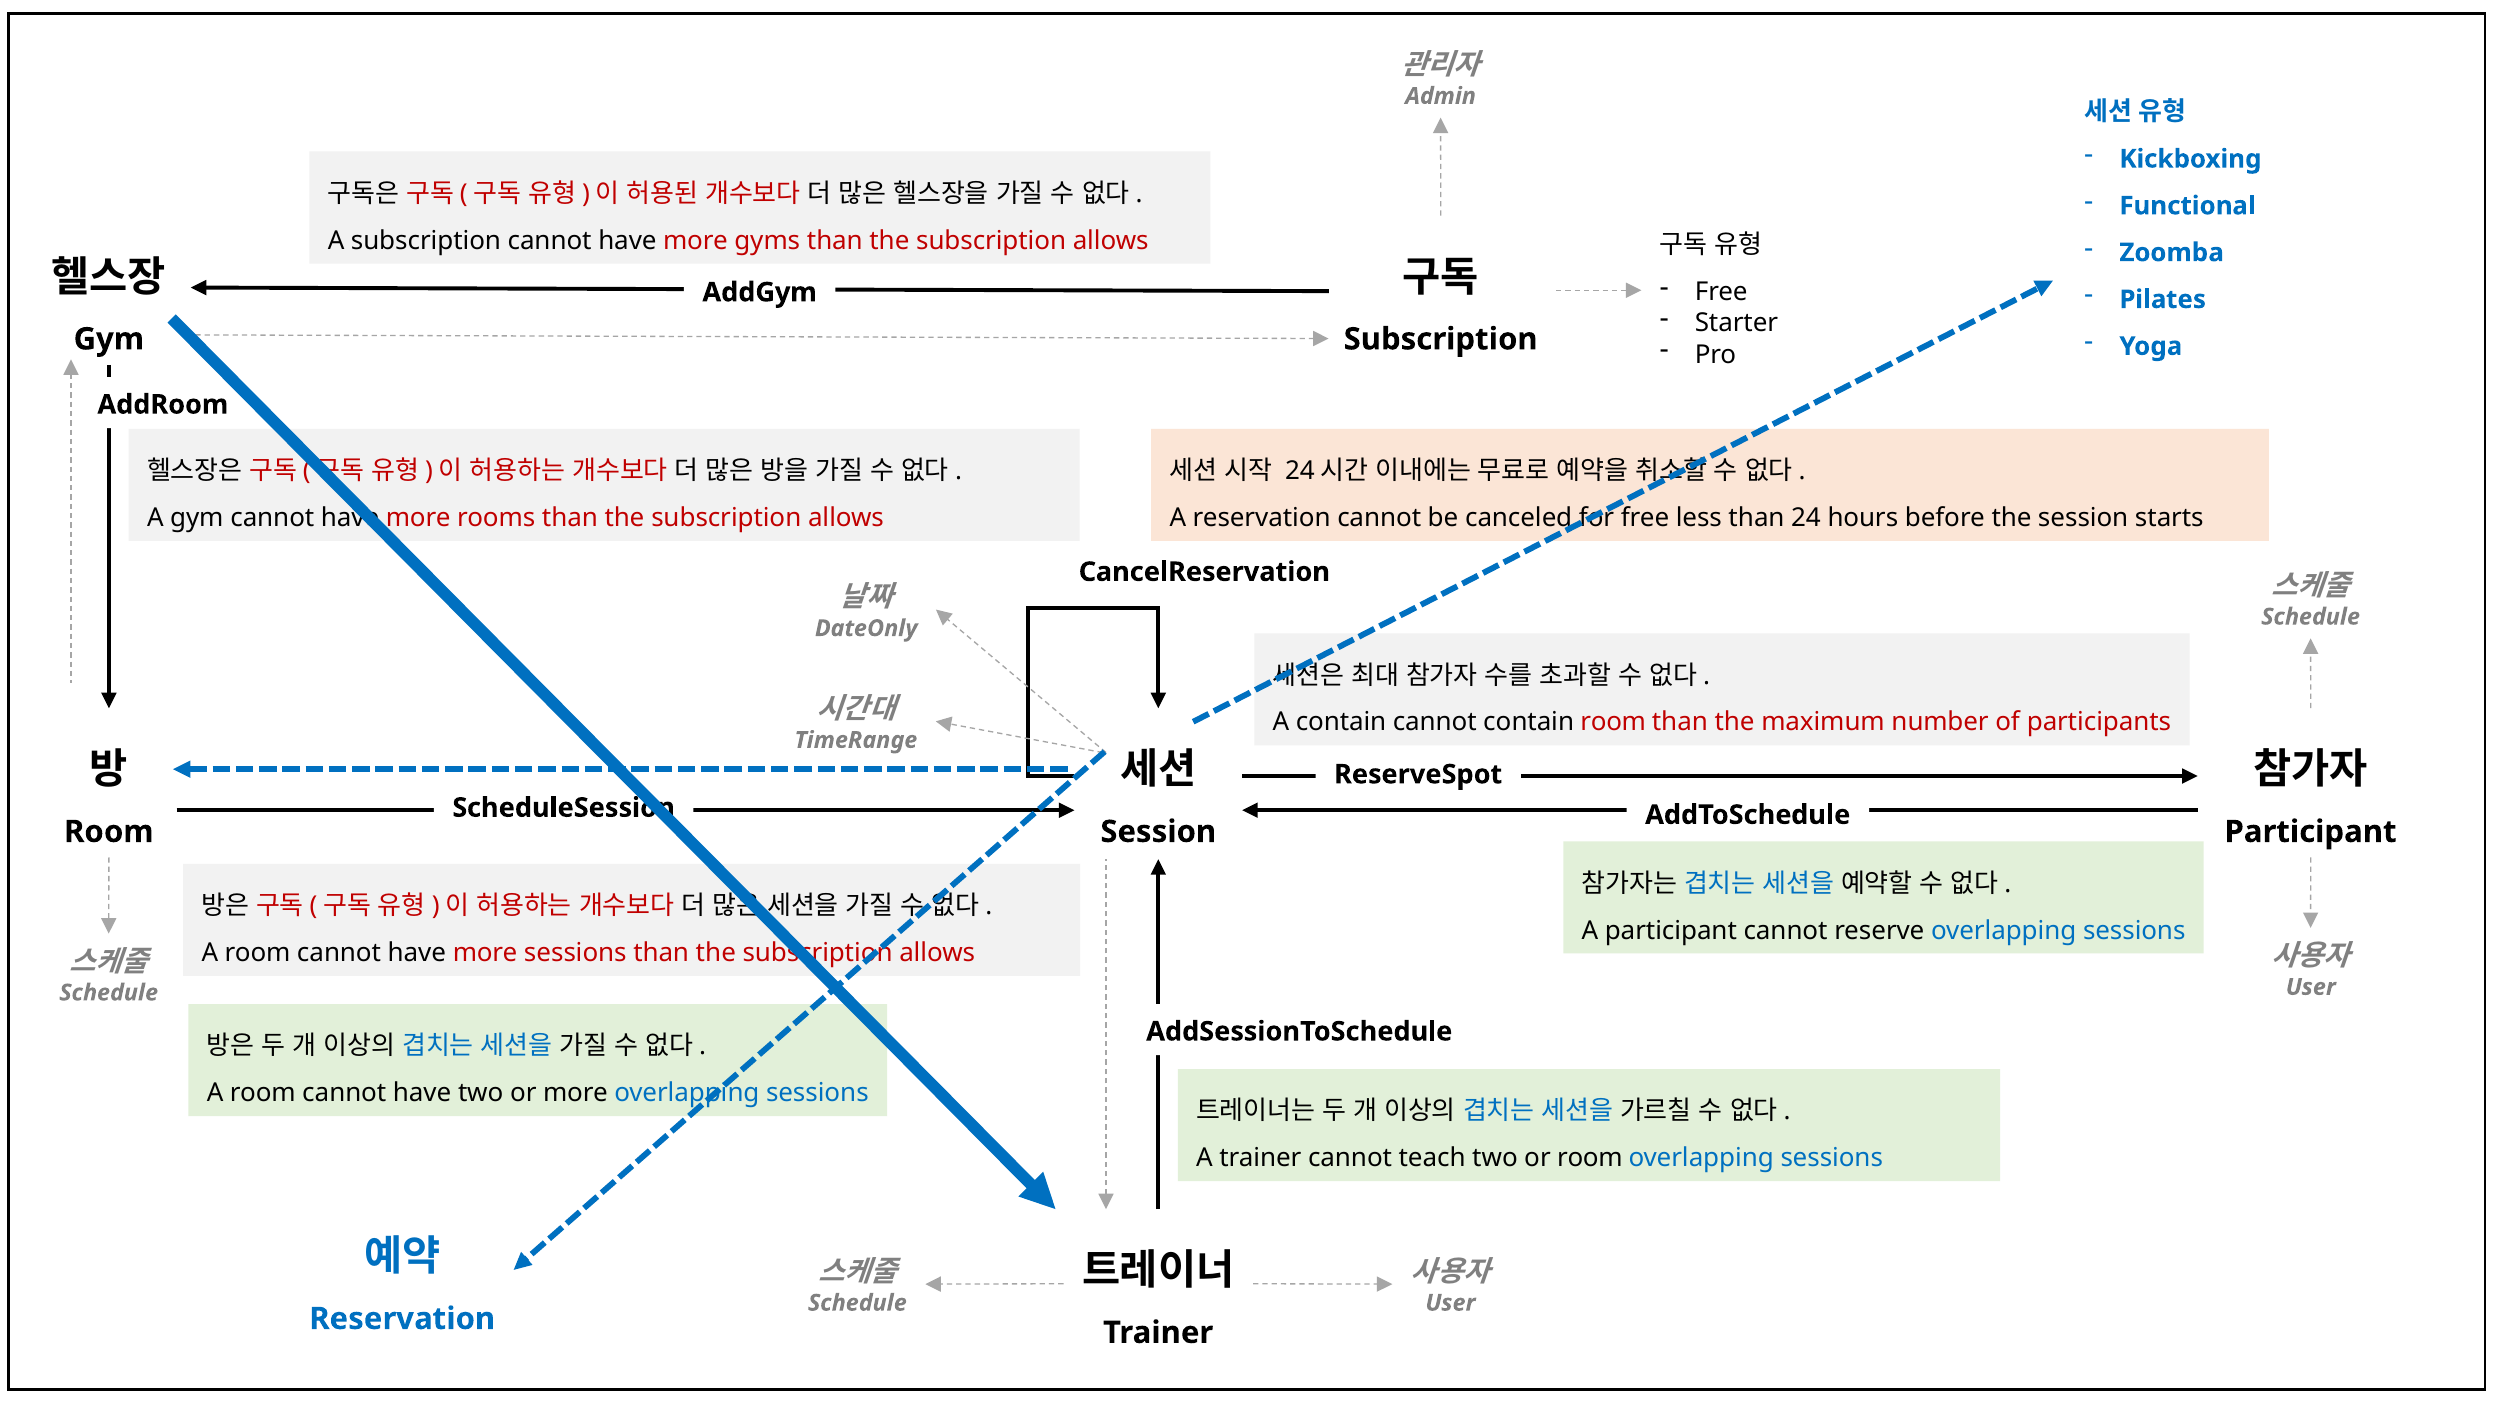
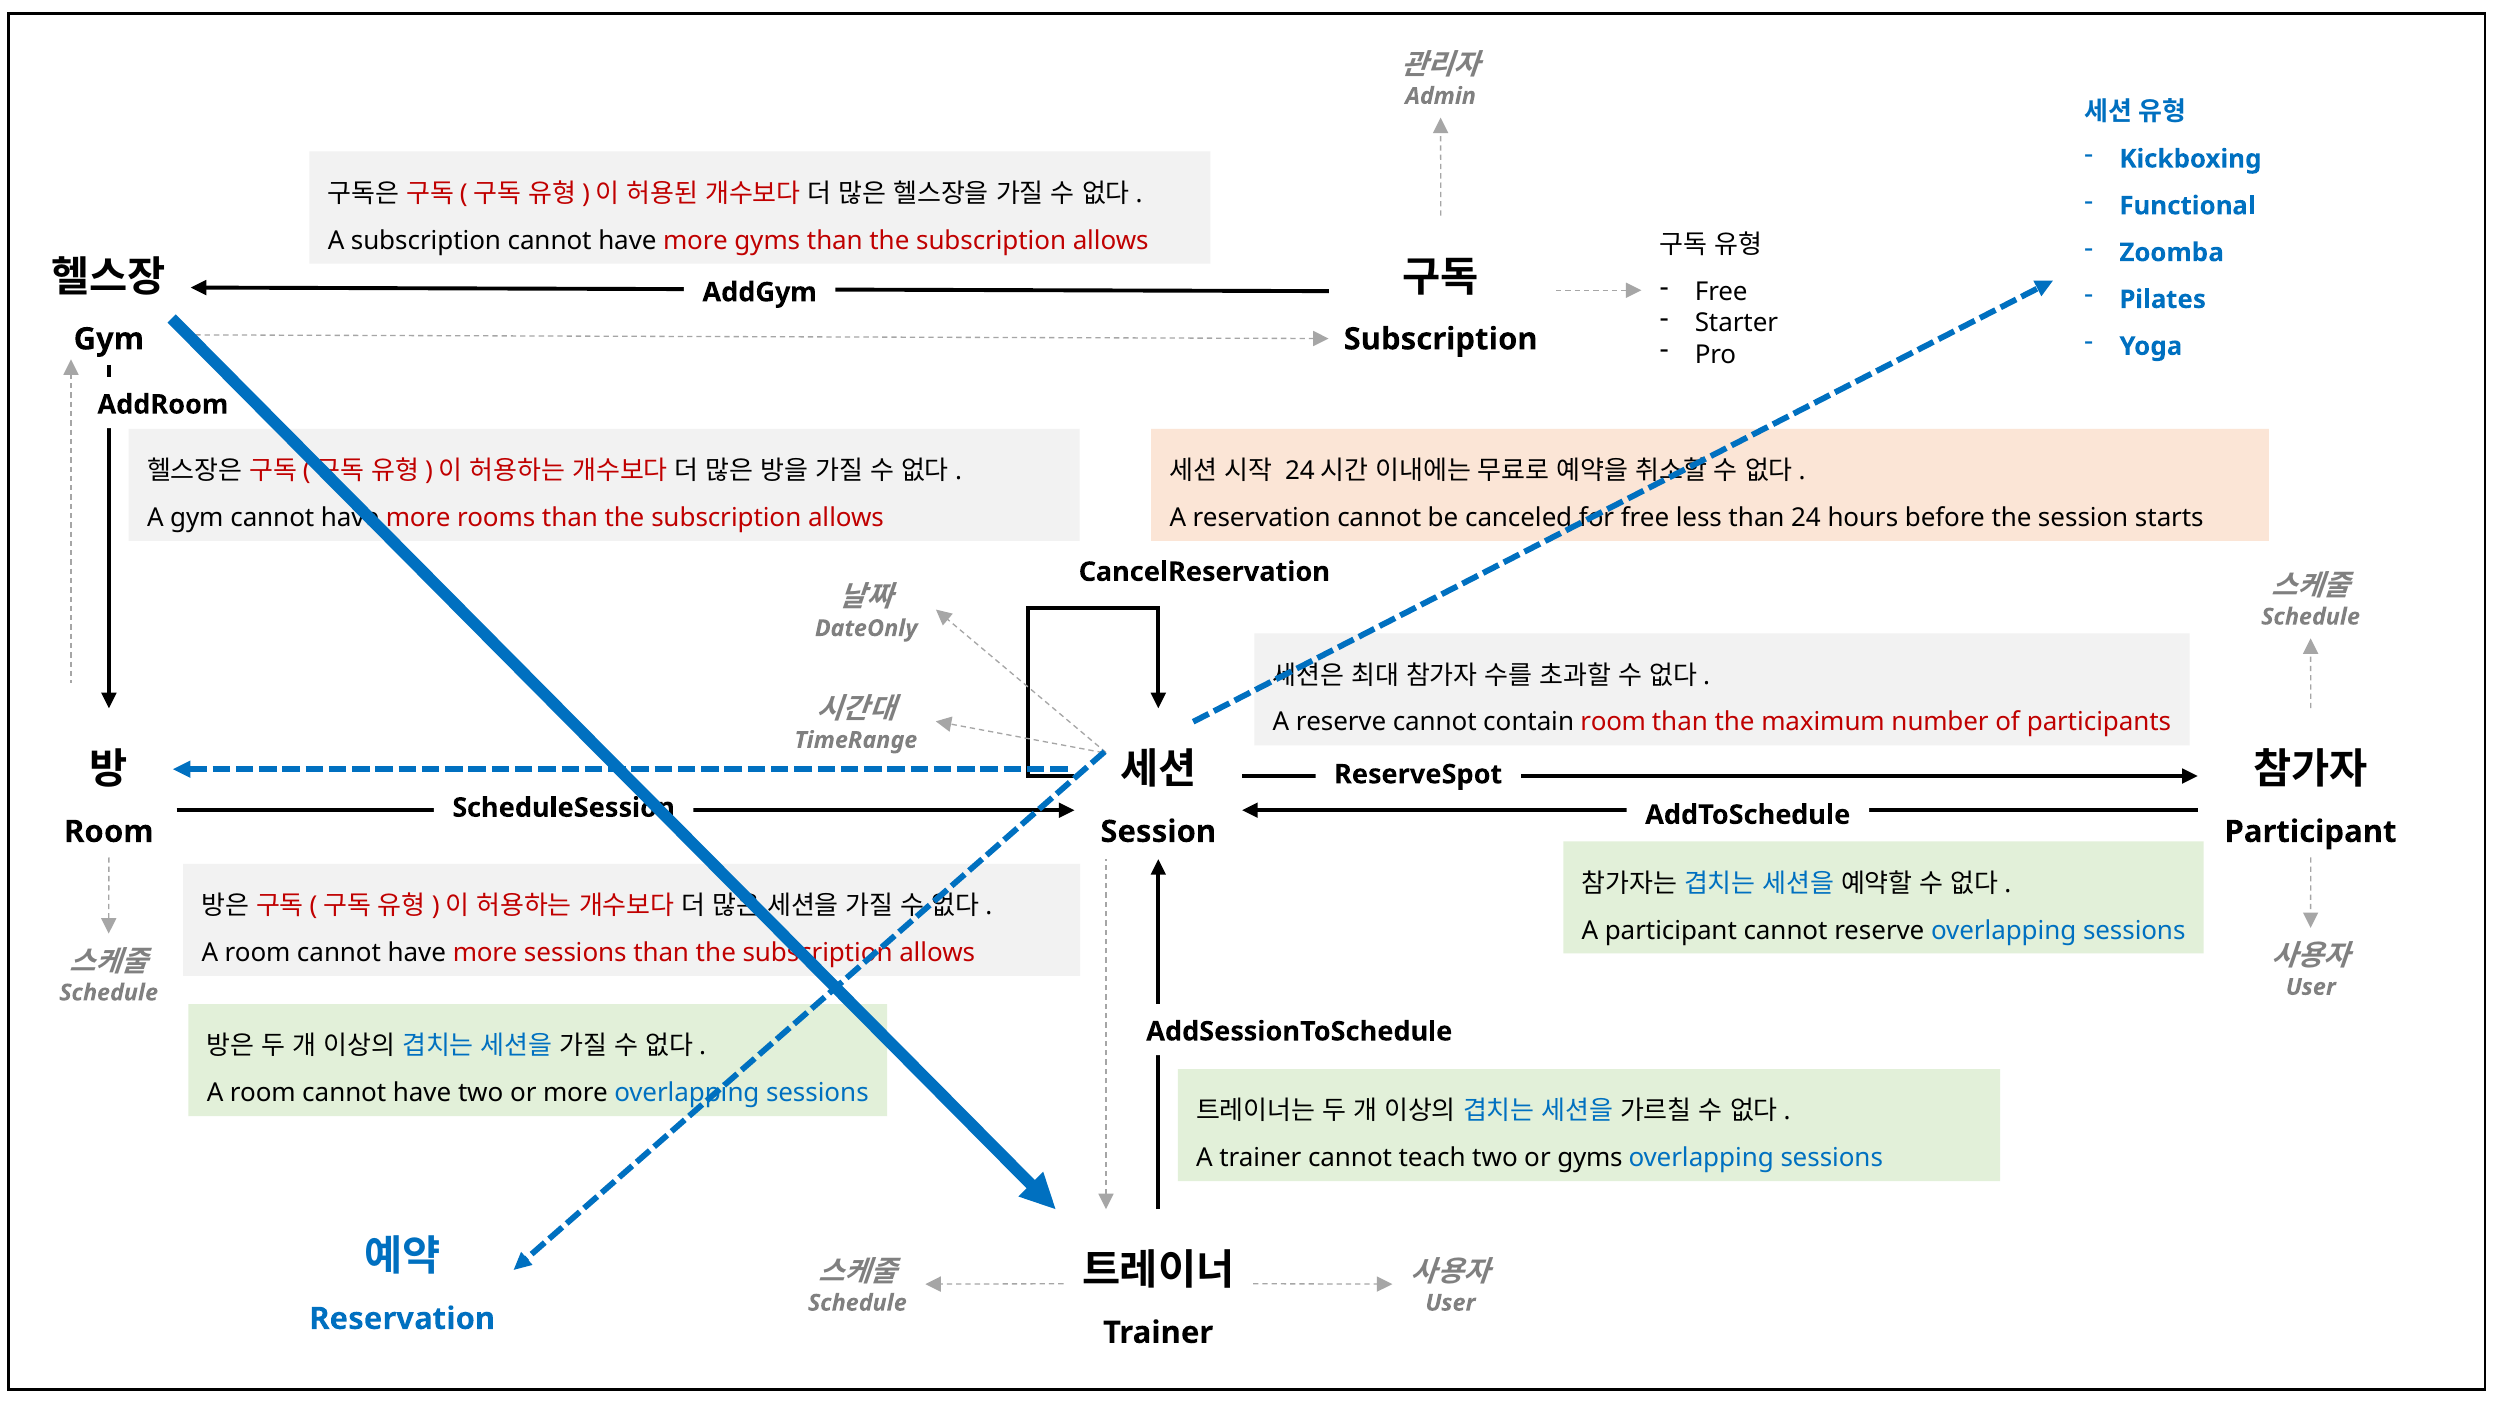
A contain: contain -> reserve (1341, 722)
or room: room -> gyms (1590, 1158)
